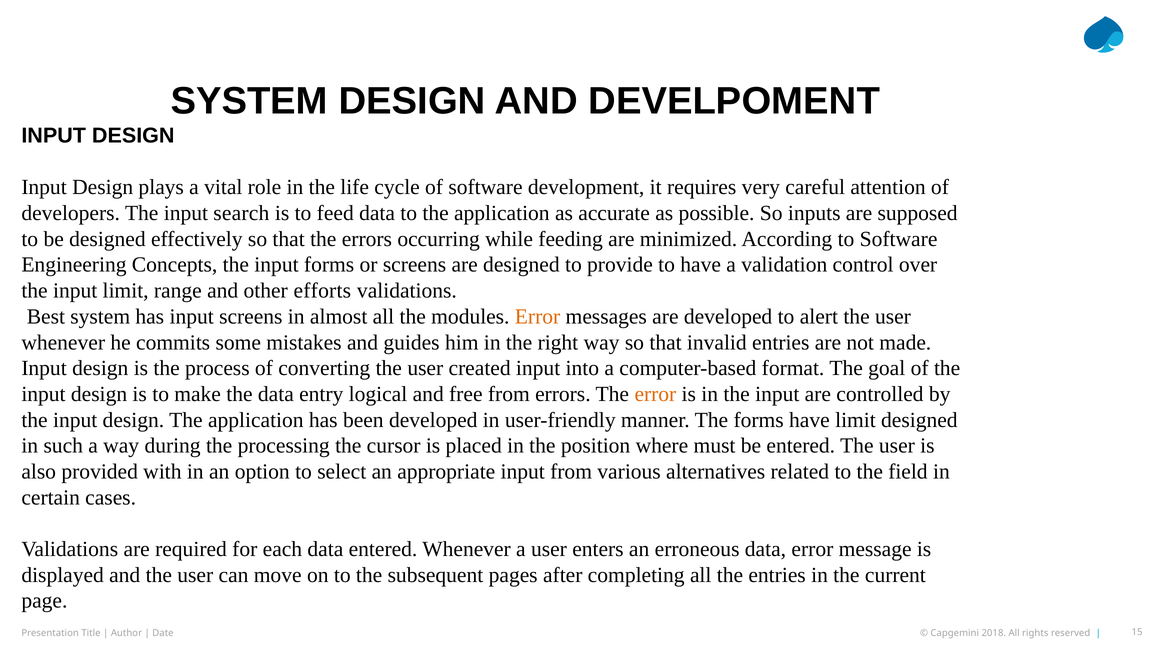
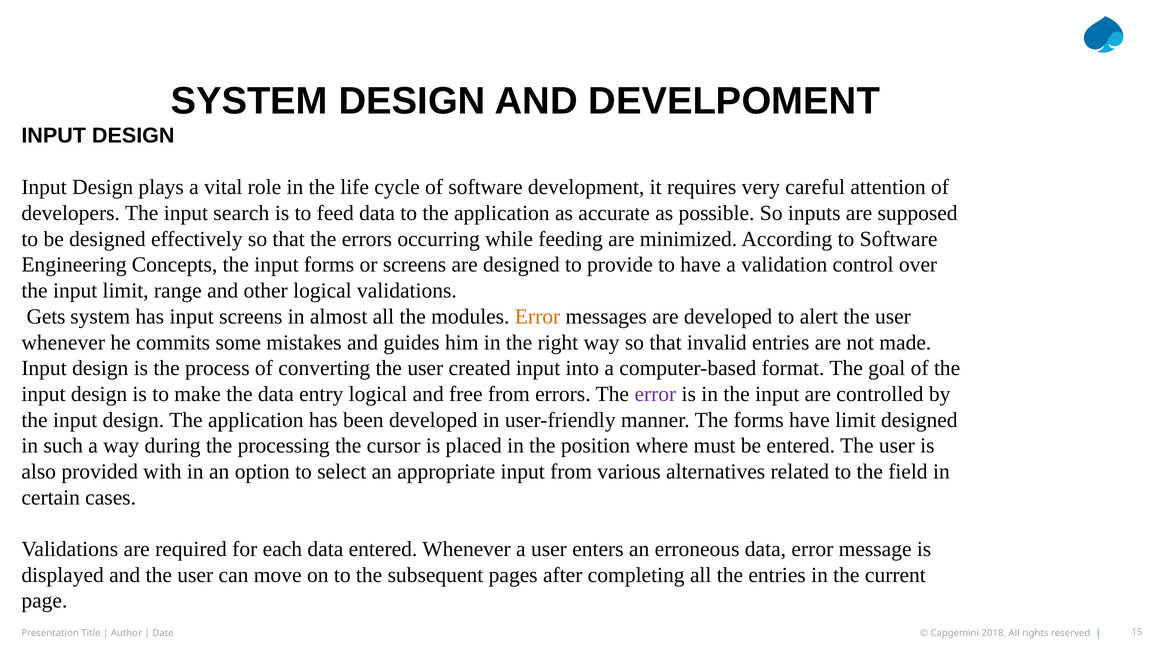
other efforts: efforts -> logical (322, 291)
Best: Best -> Gets (46, 317)
error colour: orange -> purple (655, 394)
